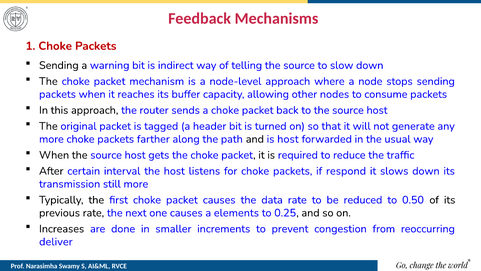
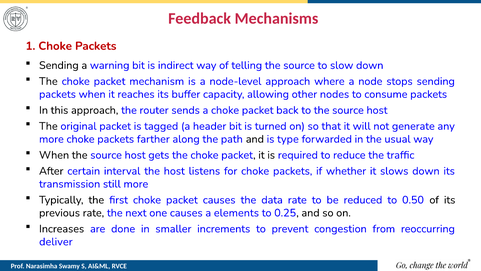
is host: host -> type (288, 139)
respond: respond -> whether (346, 171)
